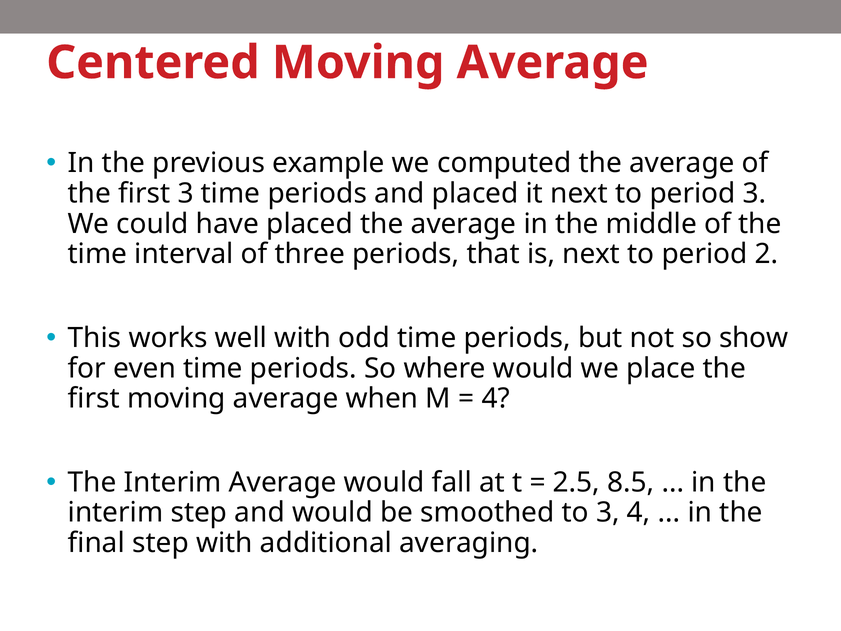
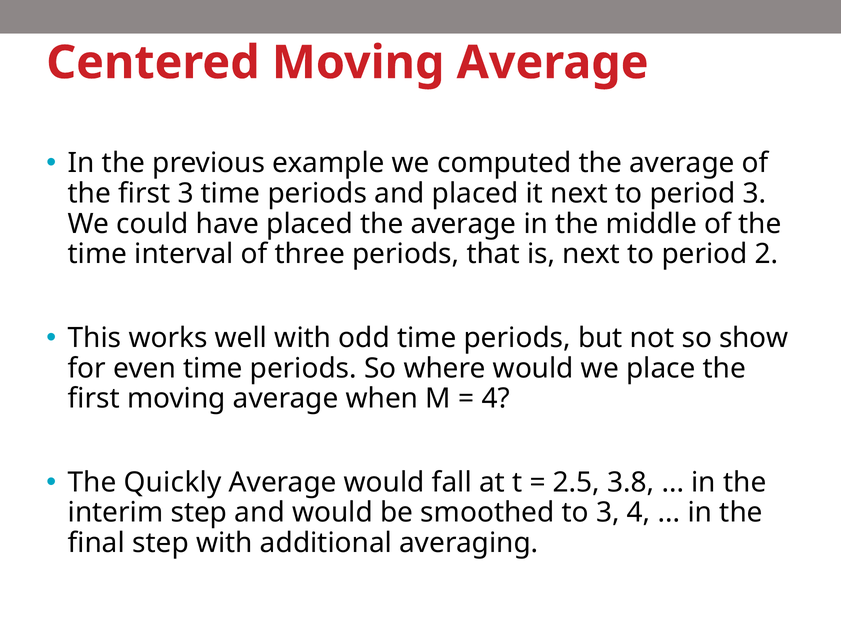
Interim: Interim -> Quickly (173, 482)
8.5: 8.5 -> 3.8 (631, 482)
